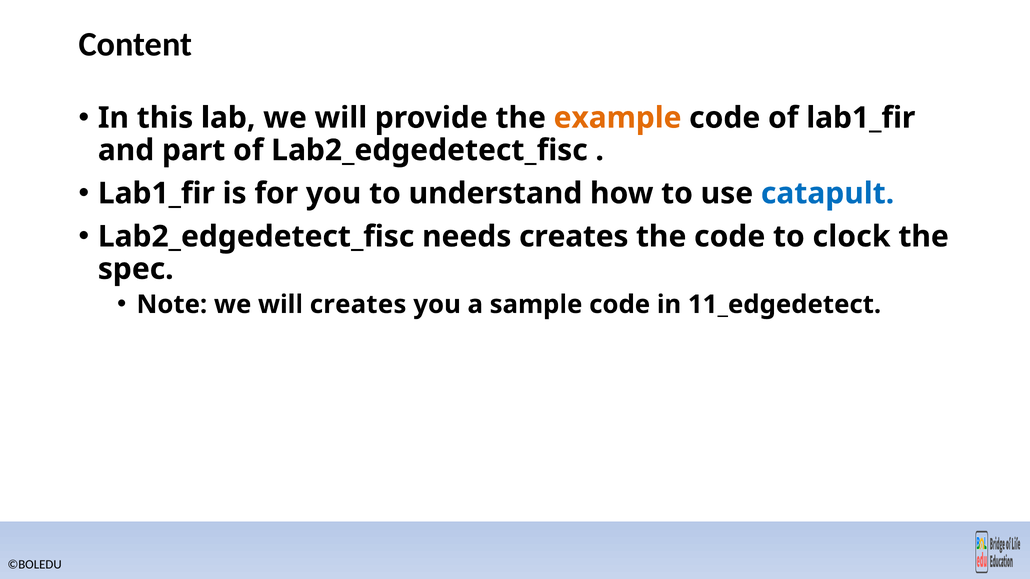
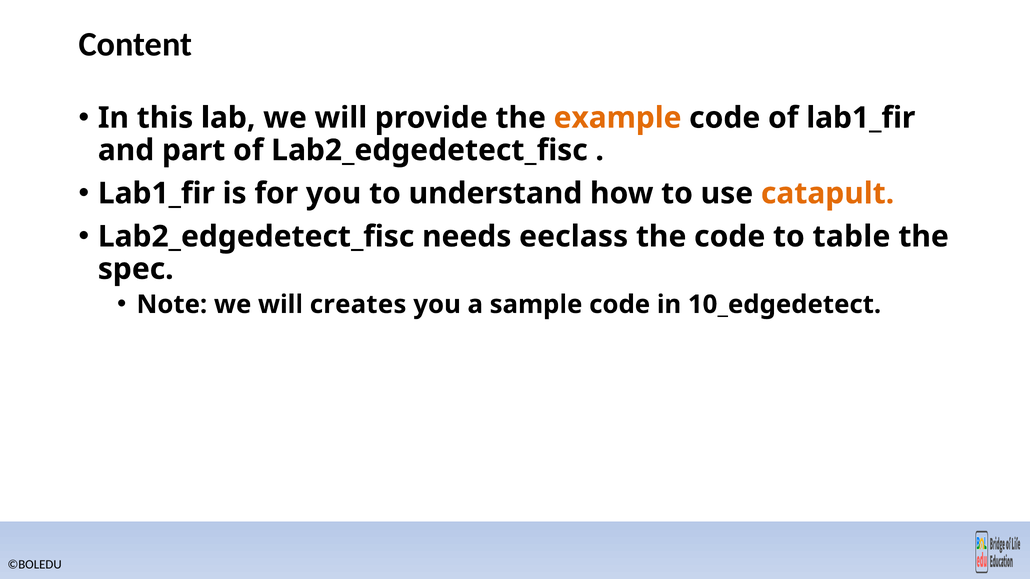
catapult colour: blue -> orange (828, 194)
needs creates: creates -> eeclass (574, 237)
clock: clock -> table (851, 237)
11_edgedetect: 11_edgedetect -> 10_edgedetect (785, 305)
